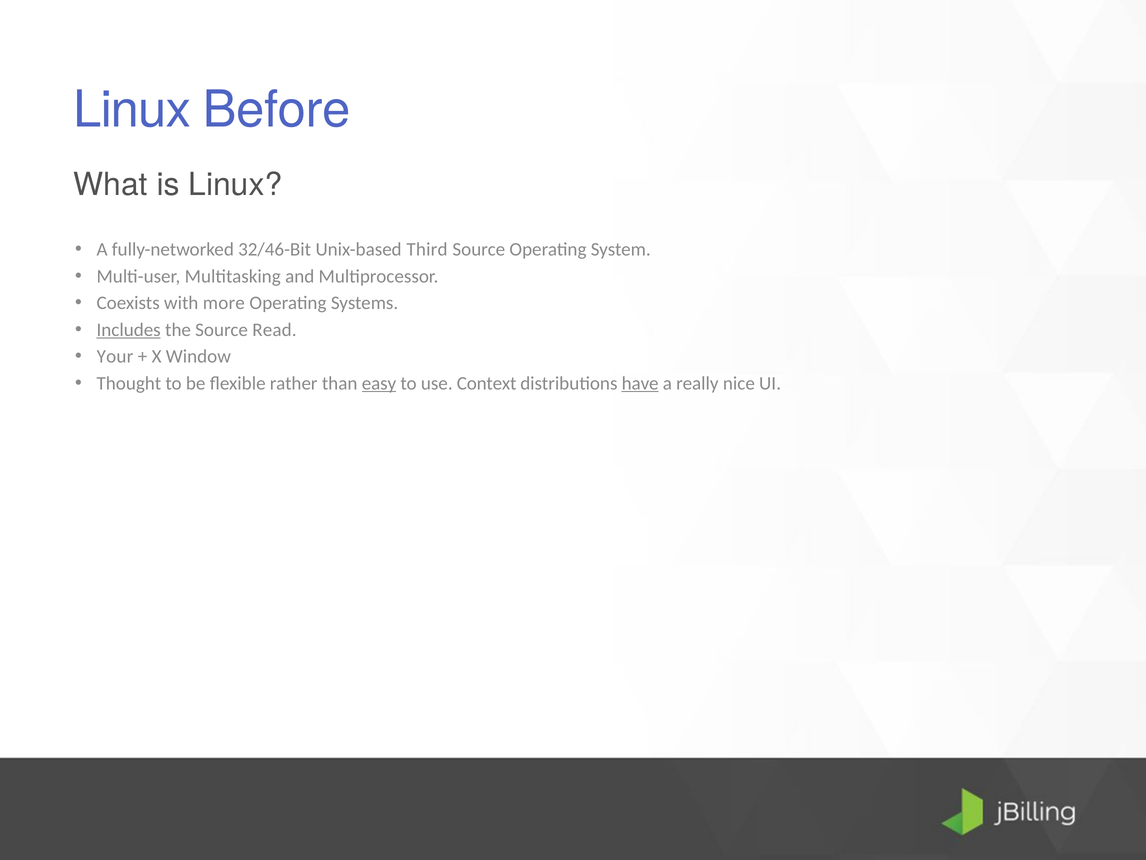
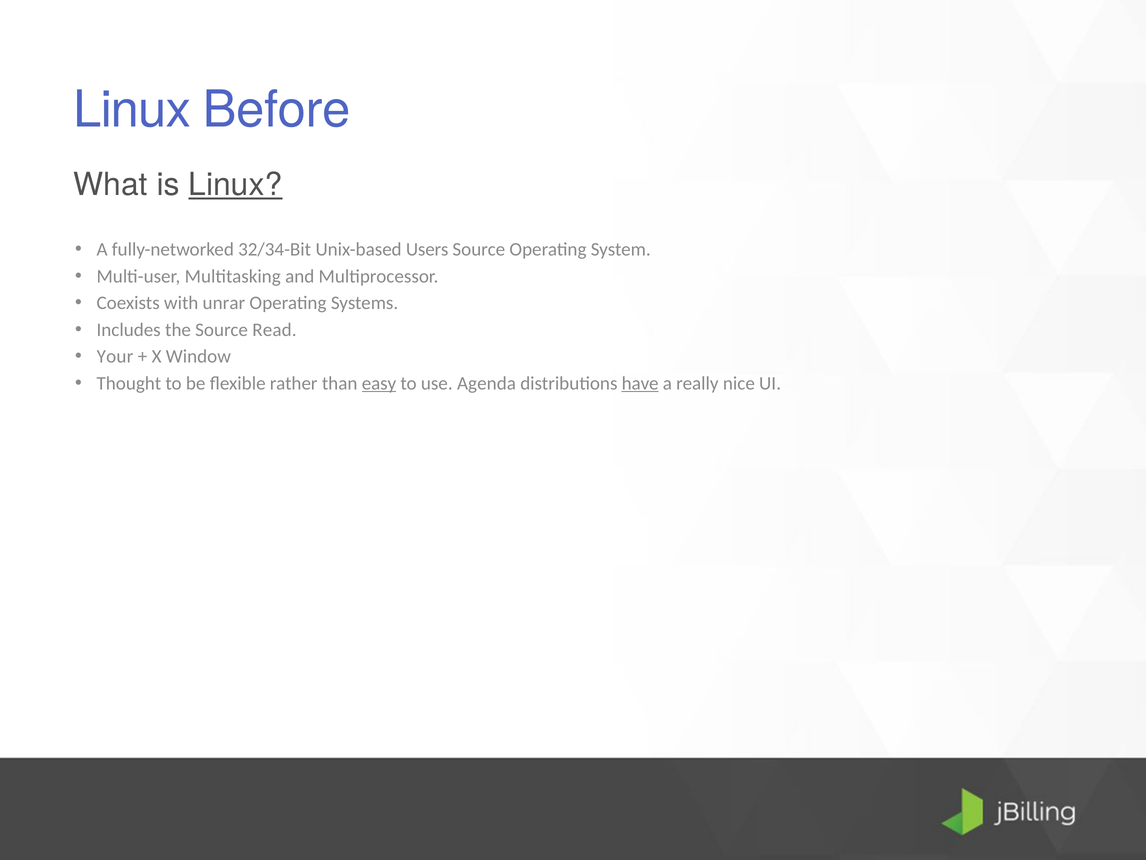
Linux underline: none -> present (235, 185)
32/46-Bit: 32/46-Bit -> 32/34-Bit (275, 249)
Third: Third -> Users (427, 249)
more: more -> unrar (224, 303)
Includes underline: present -> none (129, 330)
Context: Context -> Agenda (486, 383)
